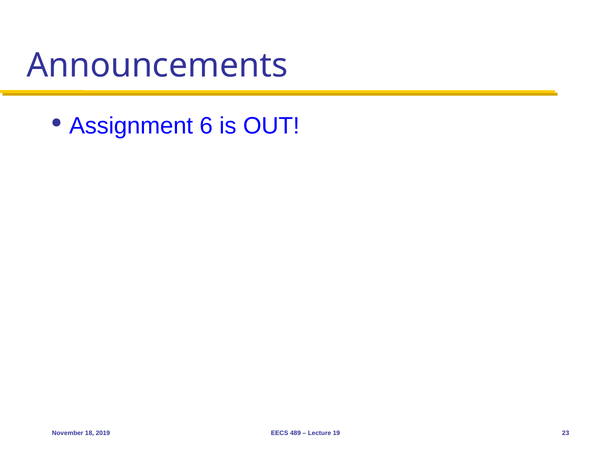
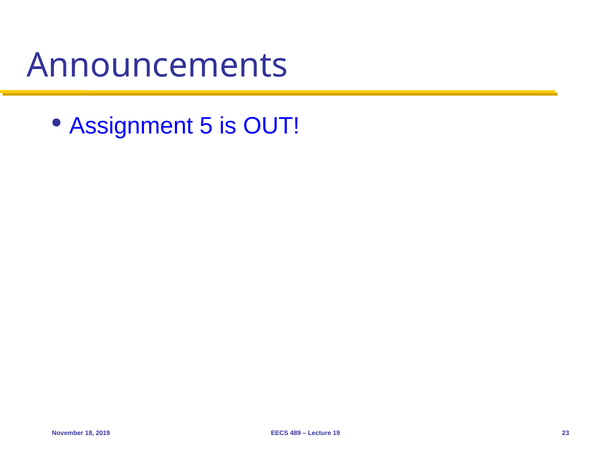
6: 6 -> 5 (206, 126)
